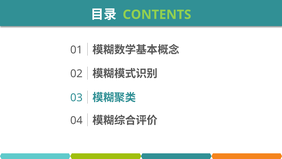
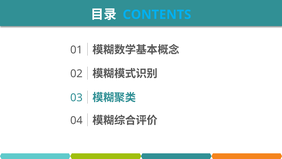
CONTENTS colour: light green -> light blue (157, 15)
